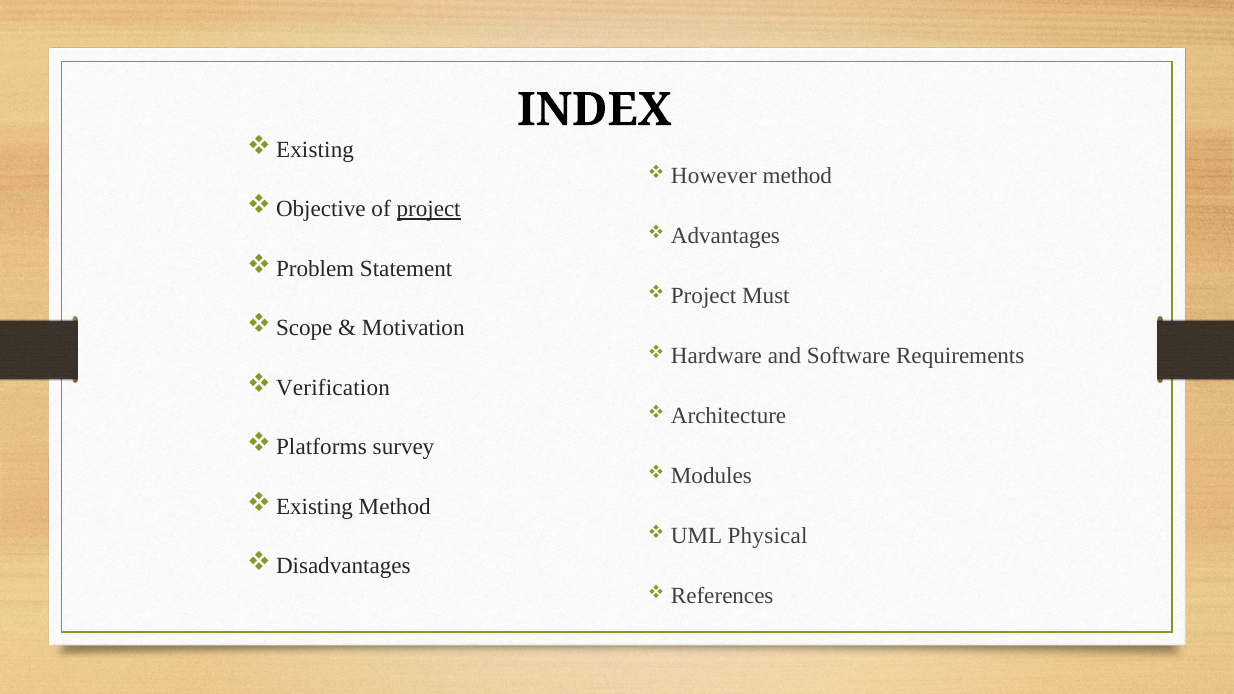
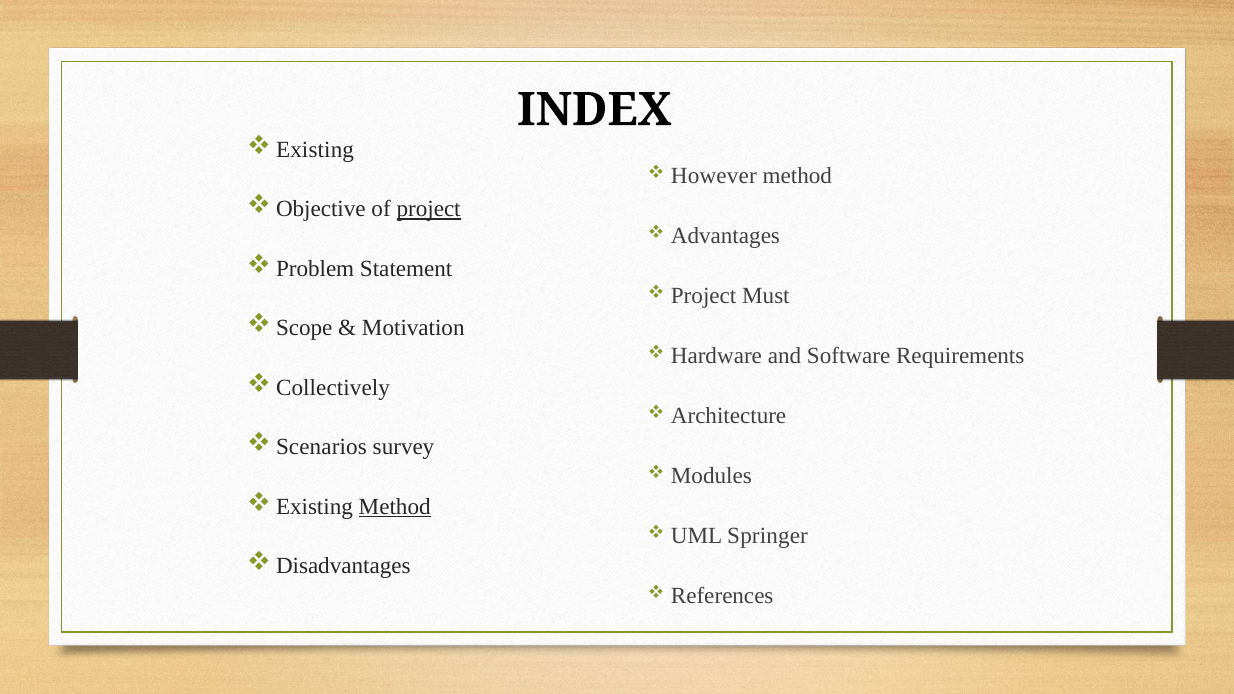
Verification: Verification -> Collectively (333, 388)
Platforms: Platforms -> Scenarios (321, 447)
Method underline: none -> present (395, 507)
Physical: Physical -> Springer (768, 536)
